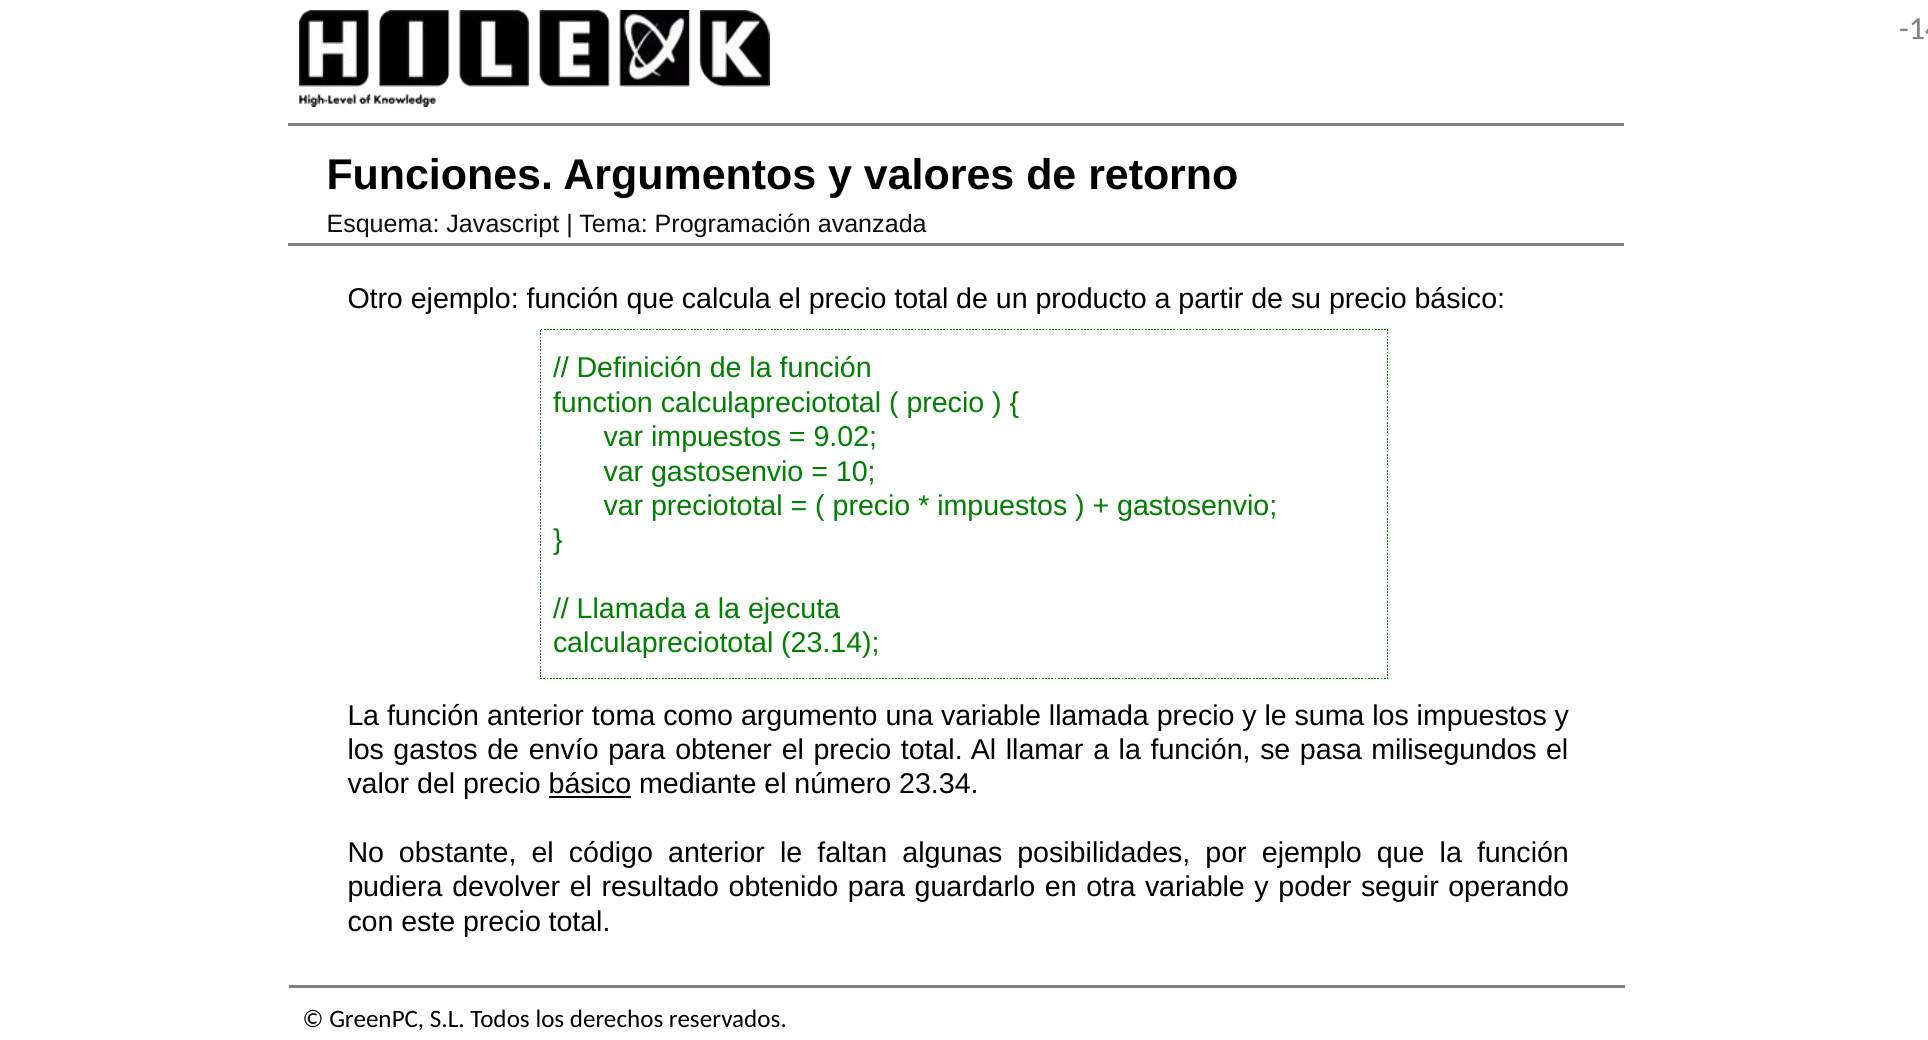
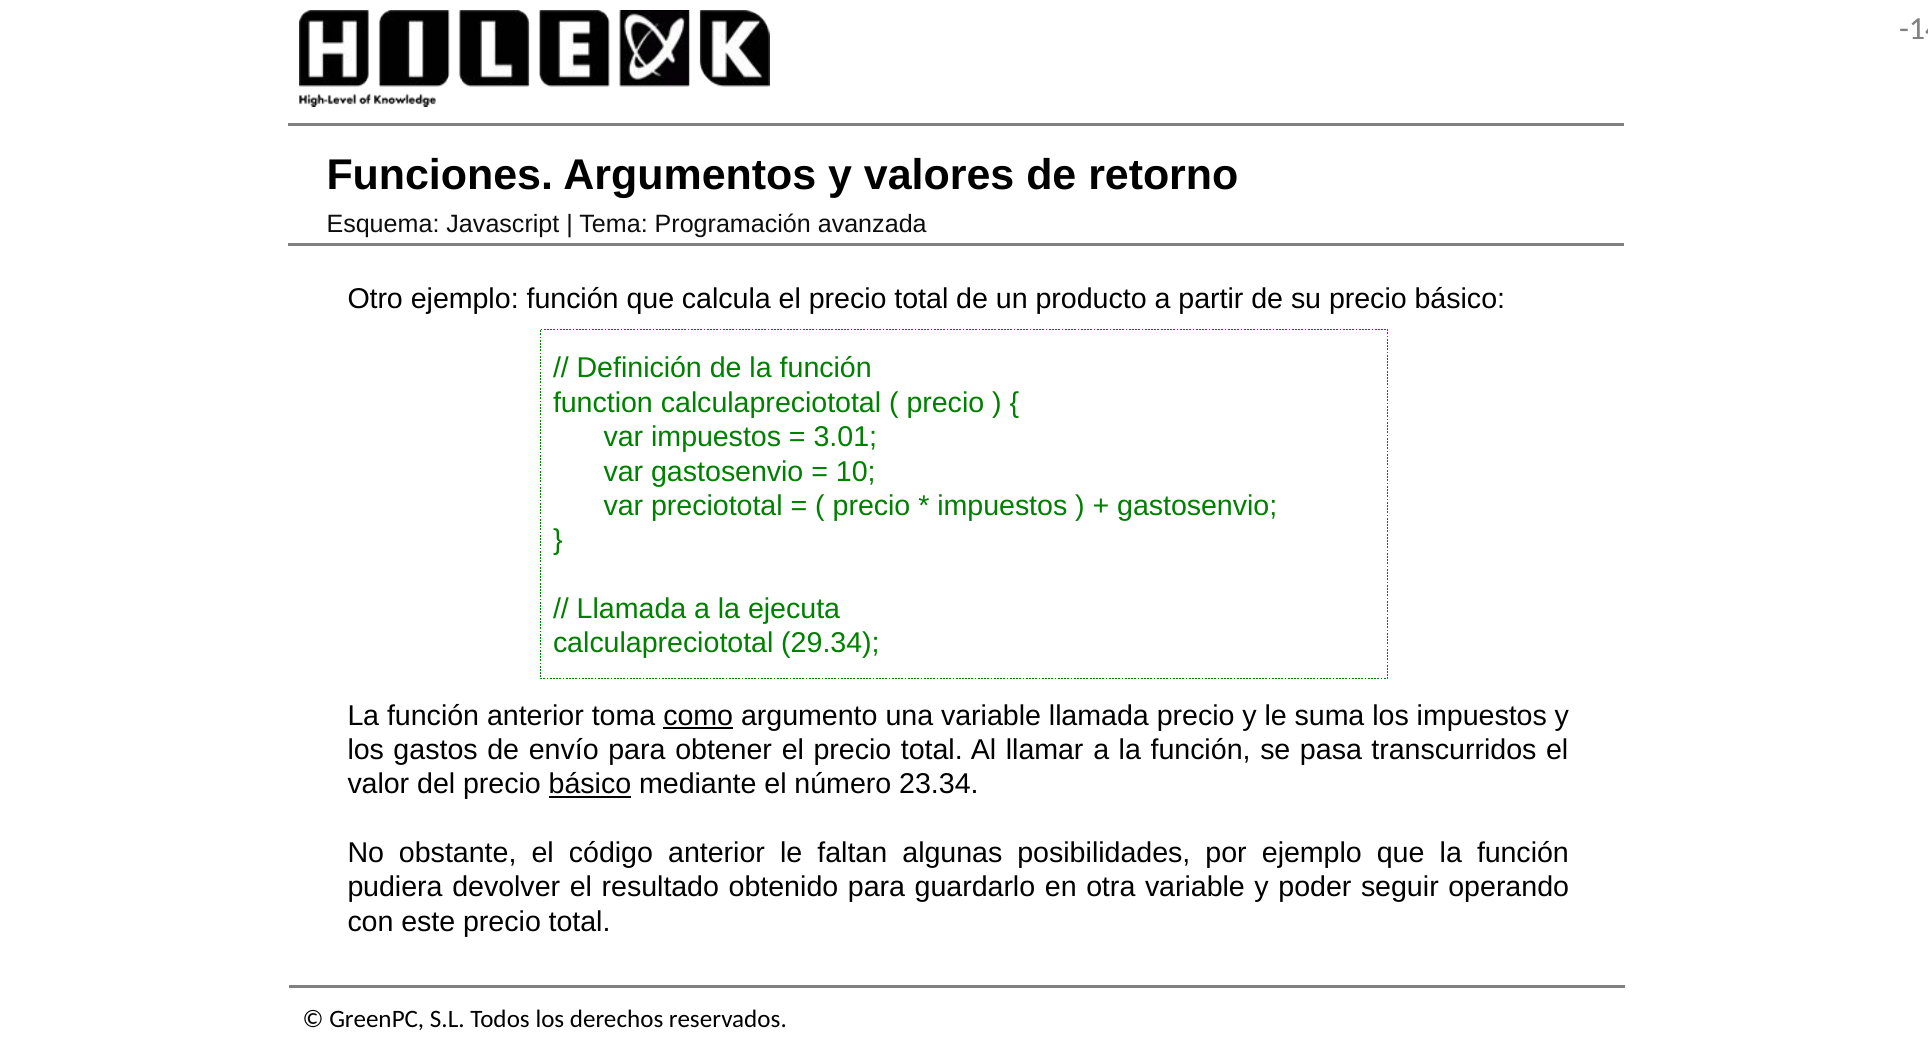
9.02: 9.02 -> 3.01 (845, 437)
23.14: 23.14 -> 29.34 (830, 643)
como underline: none -> present (698, 716)
milisegundos: milisegundos -> transcurridos (1454, 750)
